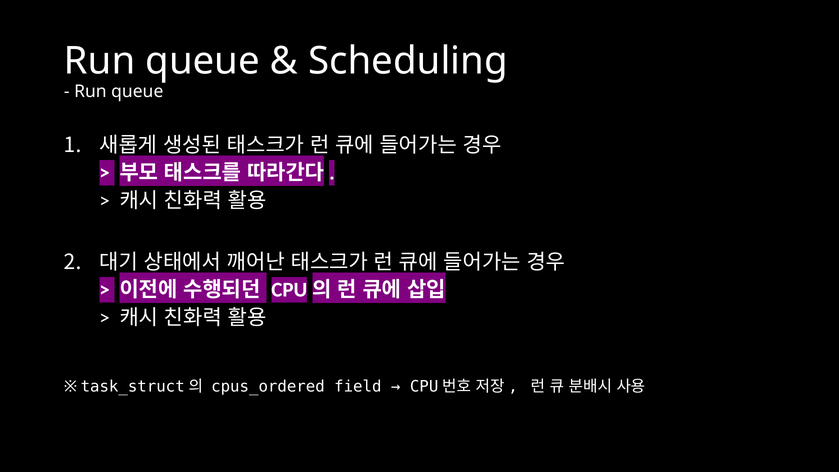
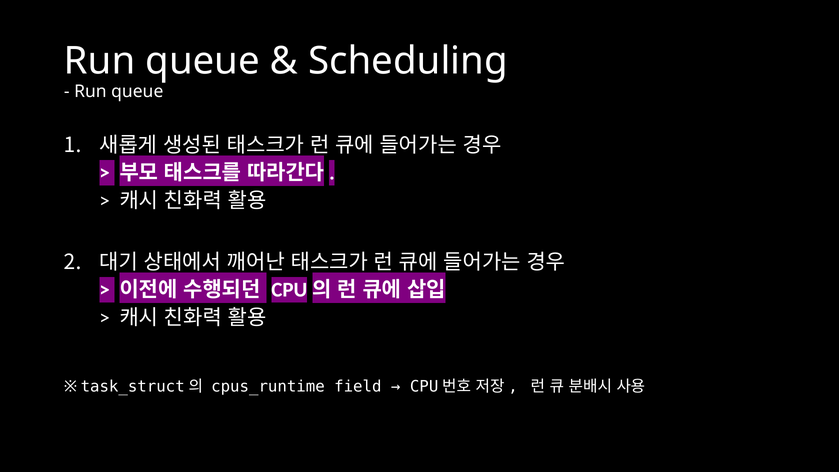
cpus_ordered: cpus_ordered -> cpus_runtime (268, 386)
